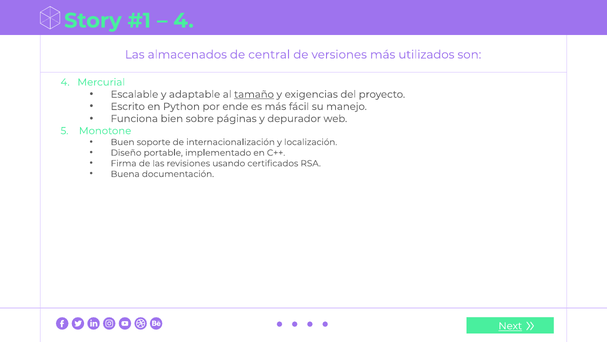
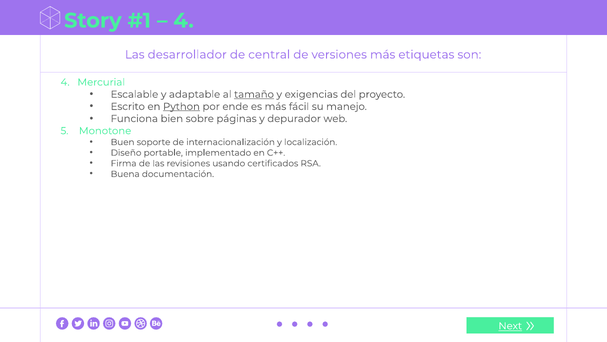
almacenados: almacenados -> desarrollador (187, 55)
utilizados: utilizados -> etiquetas (426, 55)
Python underline: none -> present (181, 106)
